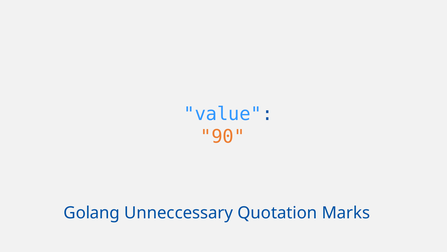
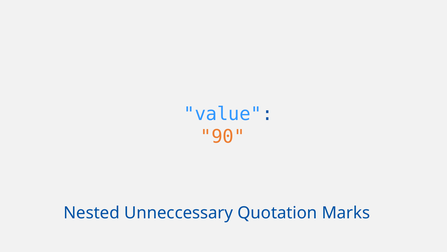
Golang: Golang -> Nested (92, 212)
